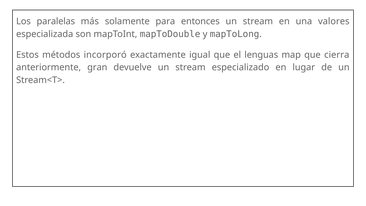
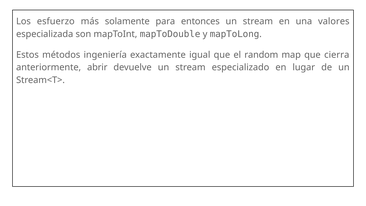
paralelas: paralelas -> esfuerzo (56, 21)
incorporó: incorporó -> ingeniería (105, 55)
lenguas: lenguas -> random (261, 55)
gran: gran -> abrir (97, 67)
